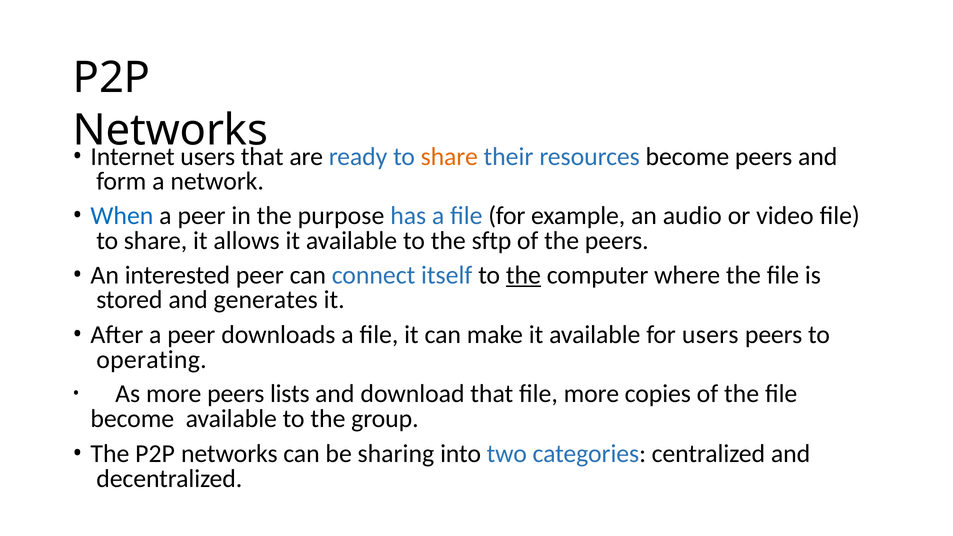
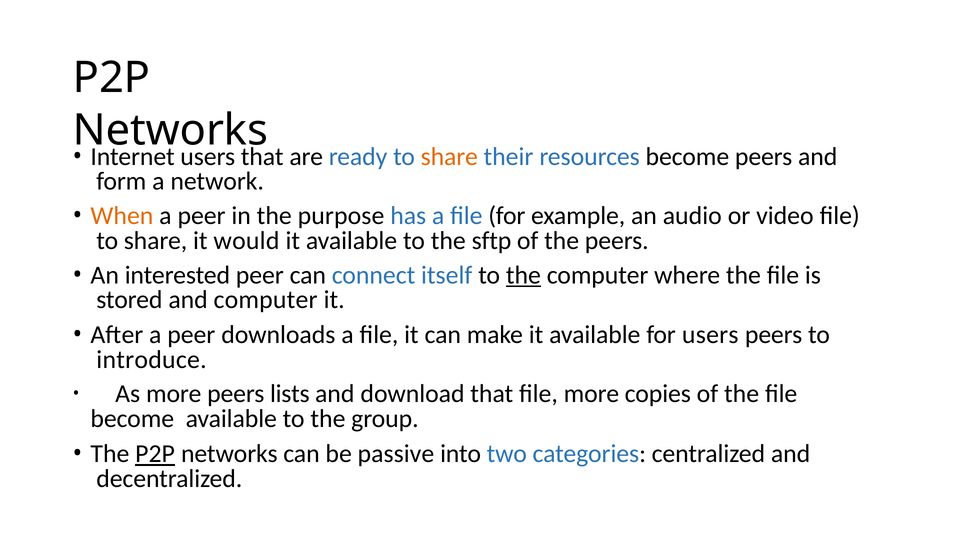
When colour: blue -> orange (122, 216)
allows: allows -> would (246, 241)
and generates: generates -> computer (266, 300)
operating: operating -> introduce (151, 360)
P2P underline: none -> present (155, 454)
sharing: sharing -> passive (396, 454)
